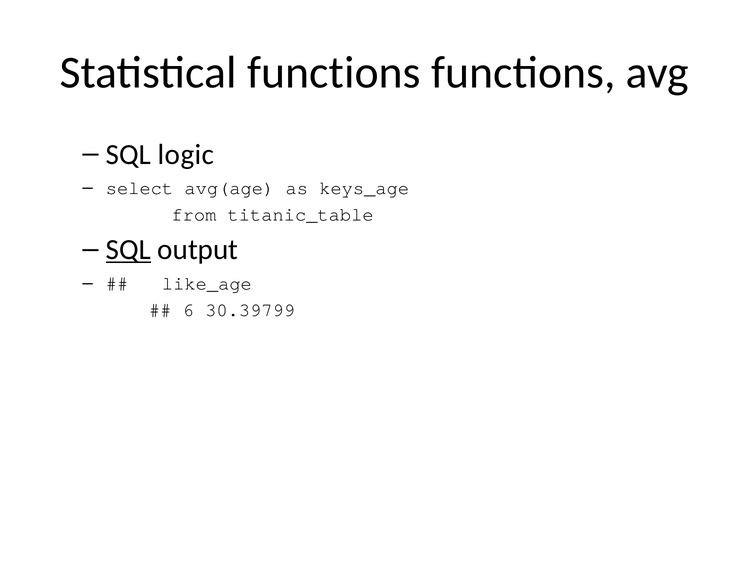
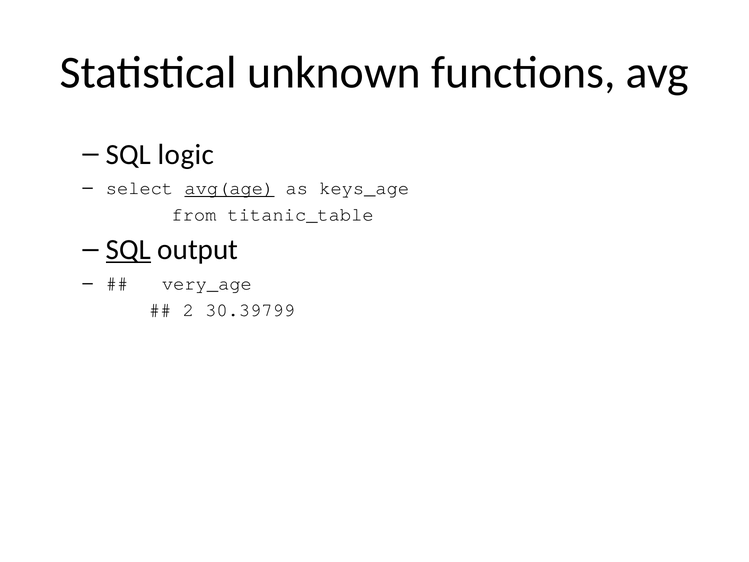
Statistical functions: functions -> unknown (334, 73)
avg(age underline: none -> present (229, 188)
like_age: like_age -> very_age (207, 284)
6: 6 -> 2 (188, 310)
